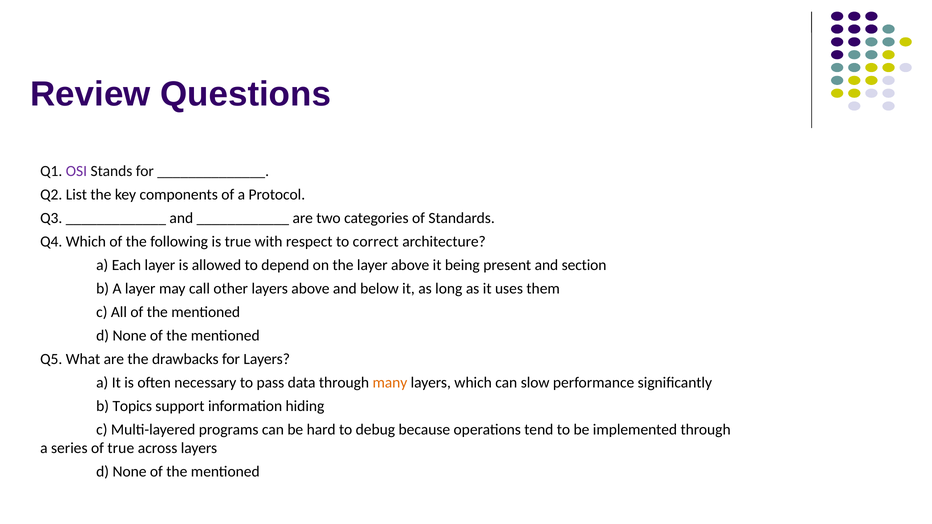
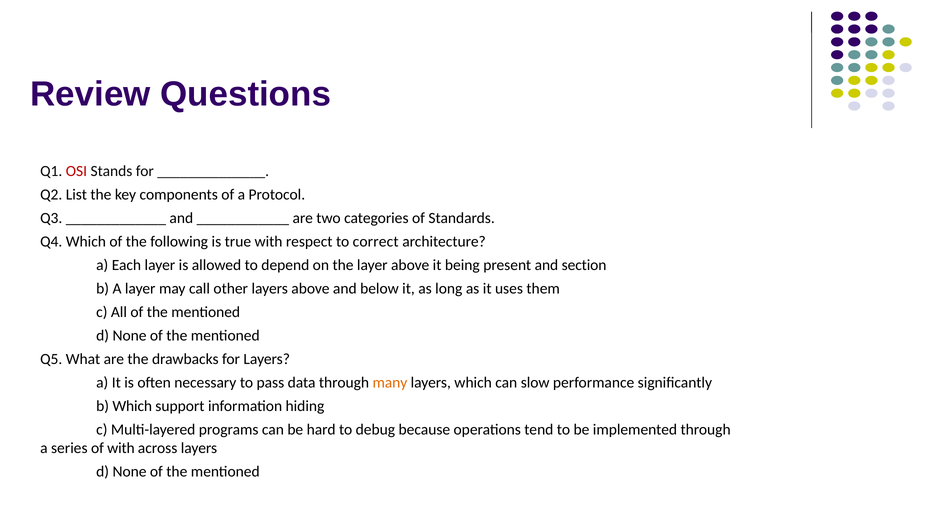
OSI colour: purple -> red (76, 171)
b Topics: Topics -> Which (132, 406)
of true: true -> with (121, 448)
